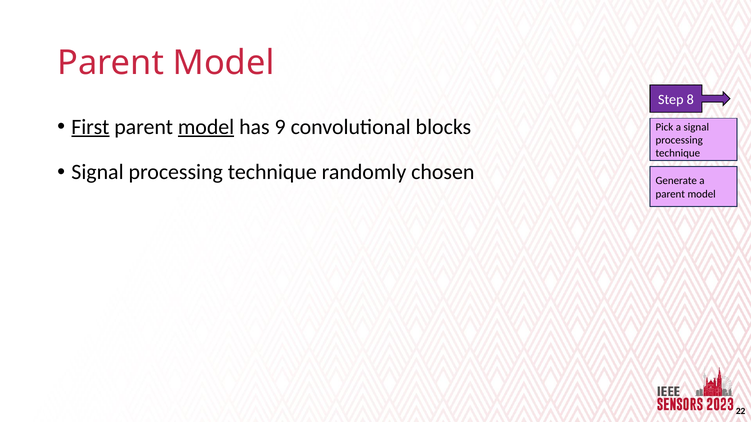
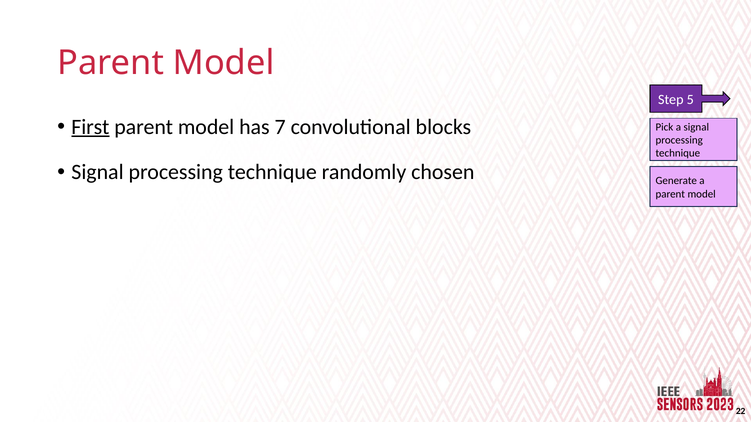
8: 8 -> 5 (690, 100)
model underline: present -> none (206, 127)
9: 9 -> 7 (280, 127)
